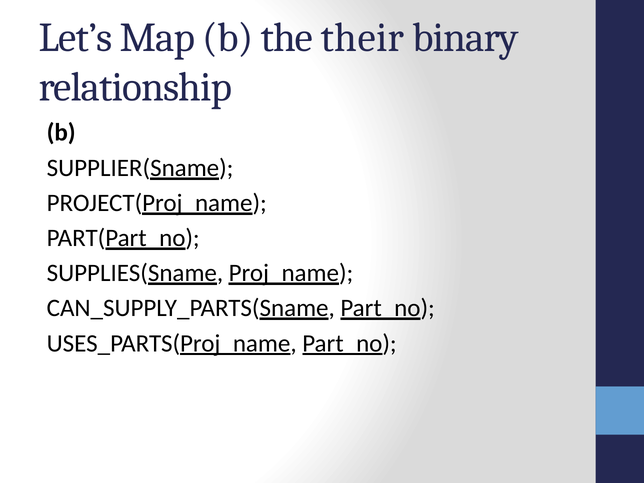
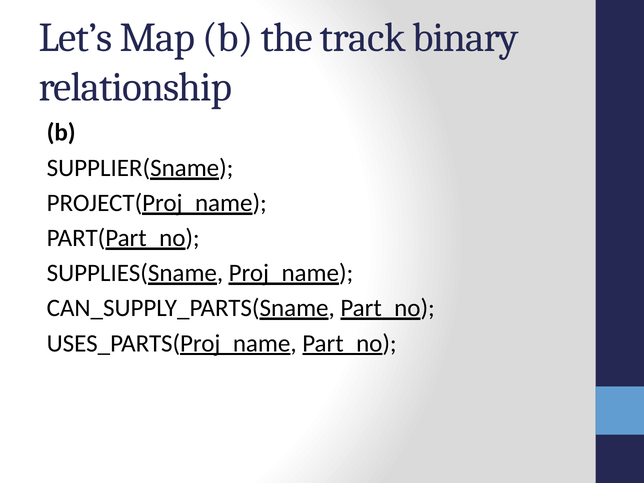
their: their -> track (363, 38)
